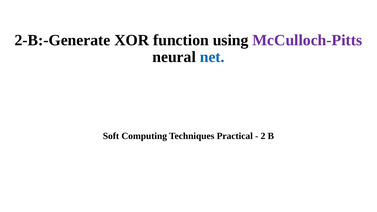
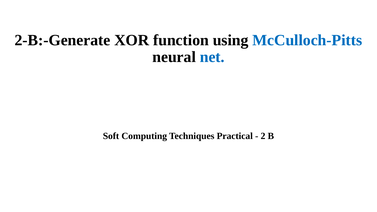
McCulloch-Pitts colour: purple -> blue (307, 40)
